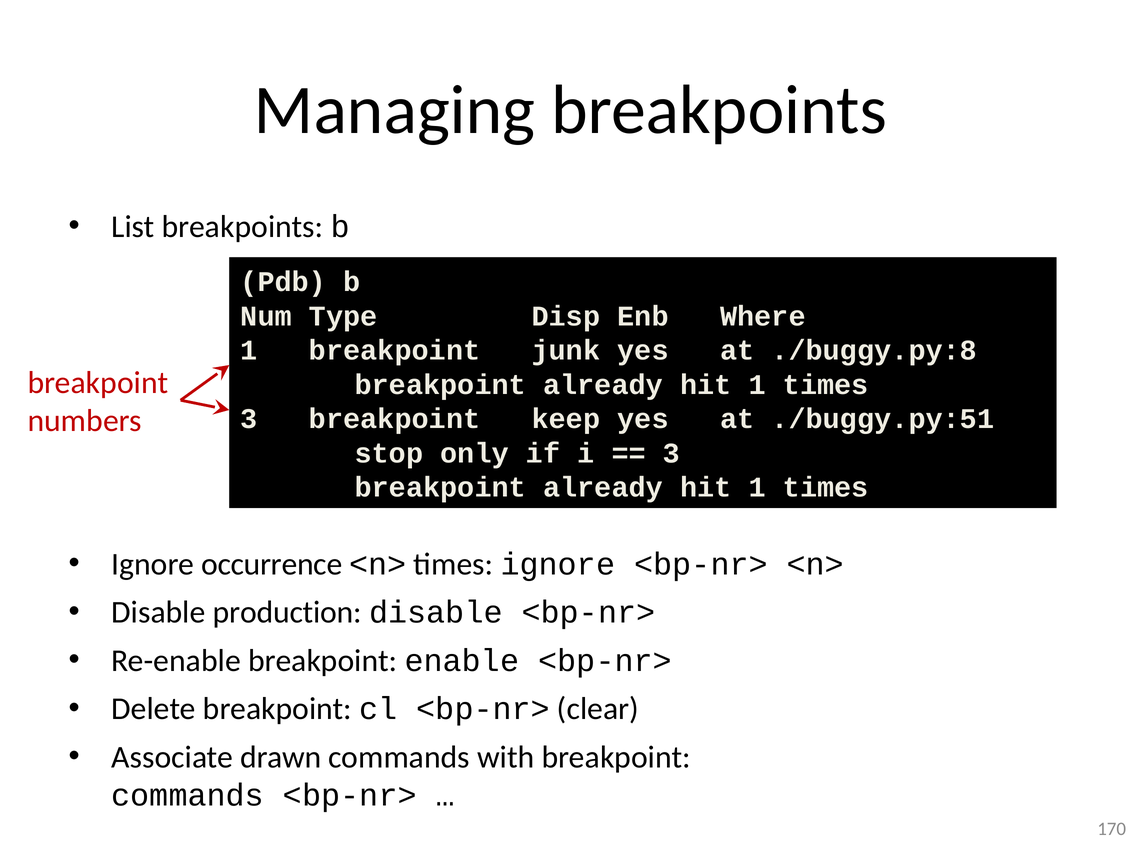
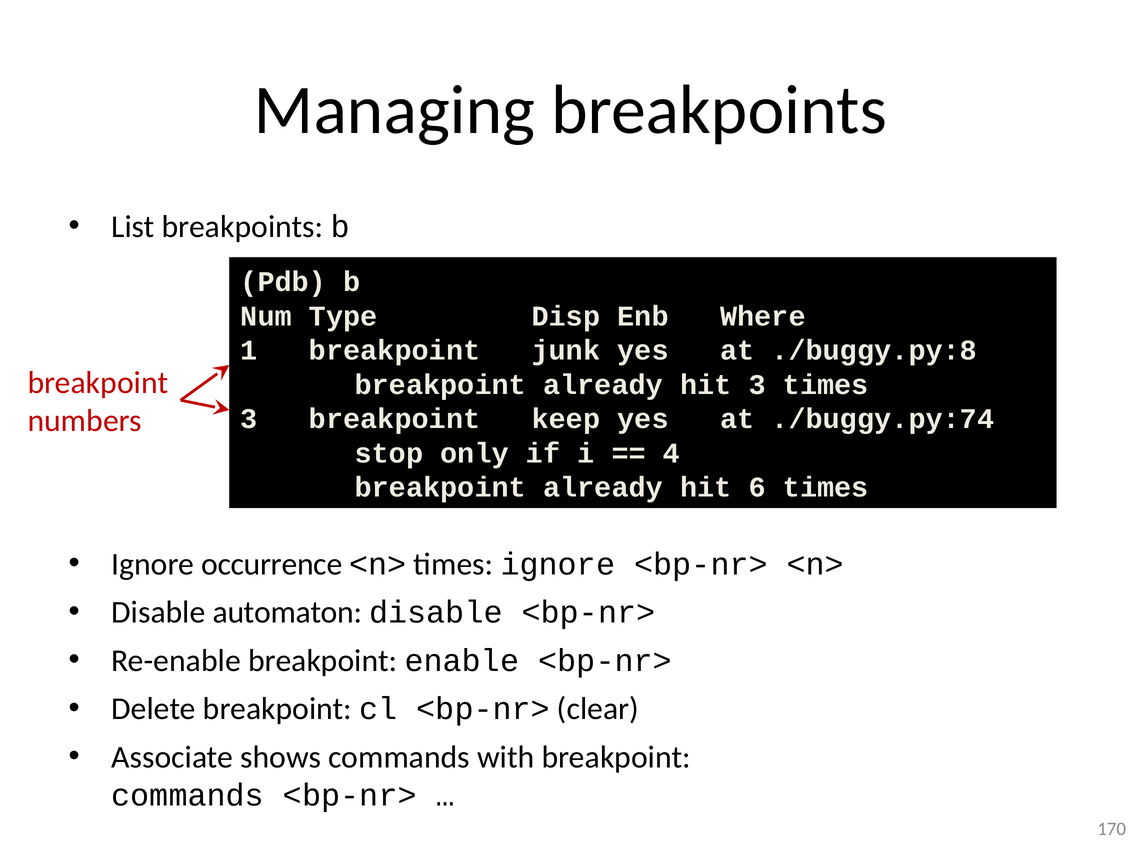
1: 1 -> 3 (757, 385)
./buggy.py:51: ./buggy.py:51 -> ./buggy.py:74 (883, 419)
3: 3 -> 4 (672, 453)
1: 1 -> 6 (757, 488)
production: production -> automaton (287, 613)
drawn: drawn -> shows (281, 757)
